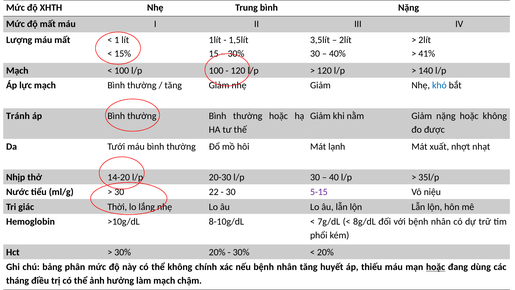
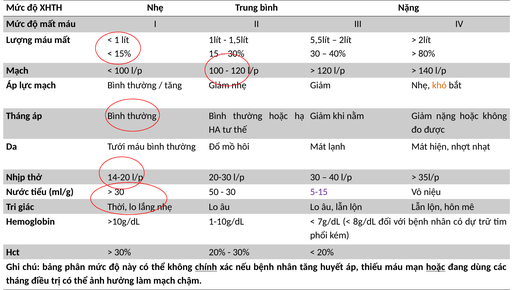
3,5lít: 3,5lít -> 5,5lít (320, 40)
41%: 41% -> 80% (427, 54)
khó colour: blue -> orange (439, 85)
Tránh: Tránh -> Tháng (18, 116)
xuất: xuất -> hiện (439, 146)
22: 22 -> 50 (214, 192)
8-10g/dL: 8-10g/dL -> 1-10g/dL (226, 221)
chính underline: none -> present (206, 267)
